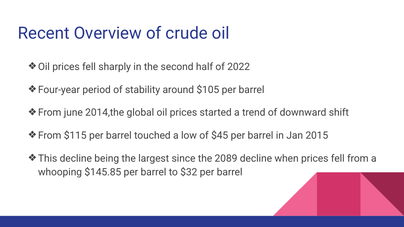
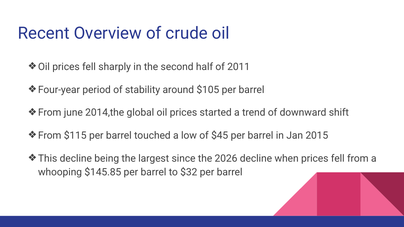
2022: 2022 -> 2011 (239, 67)
2089: 2089 -> 2026 (226, 159)
